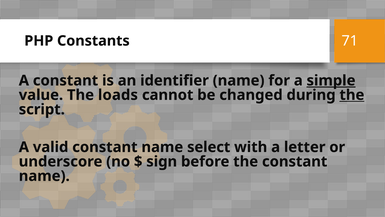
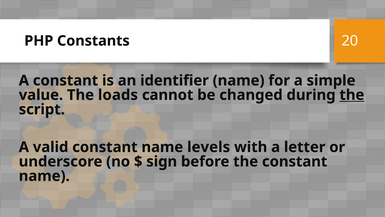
71: 71 -> 20 (350, 41)
simple underline: present -> none (331, 80)
select: select -> levels (209, 147)
